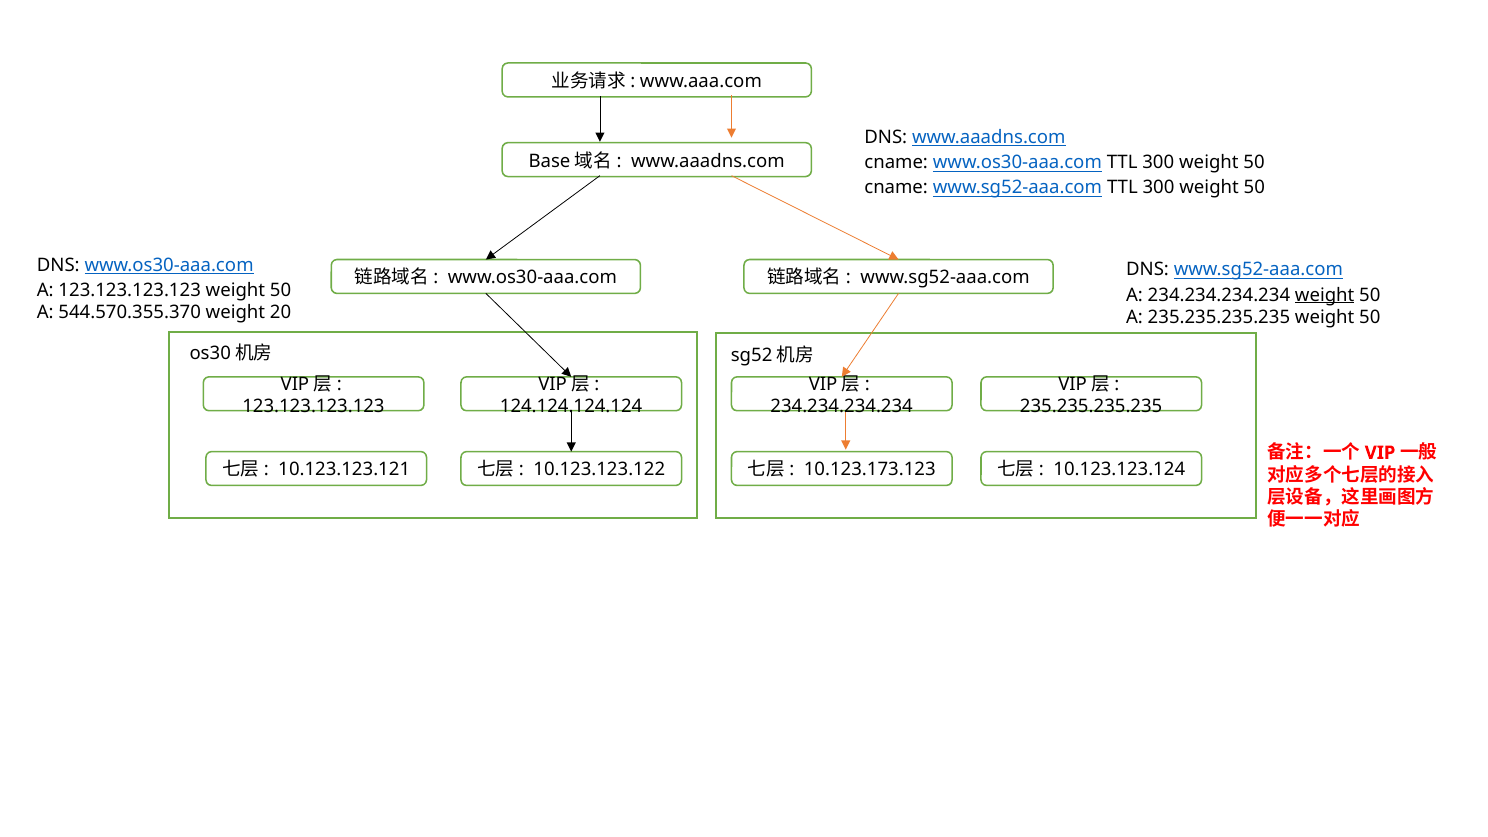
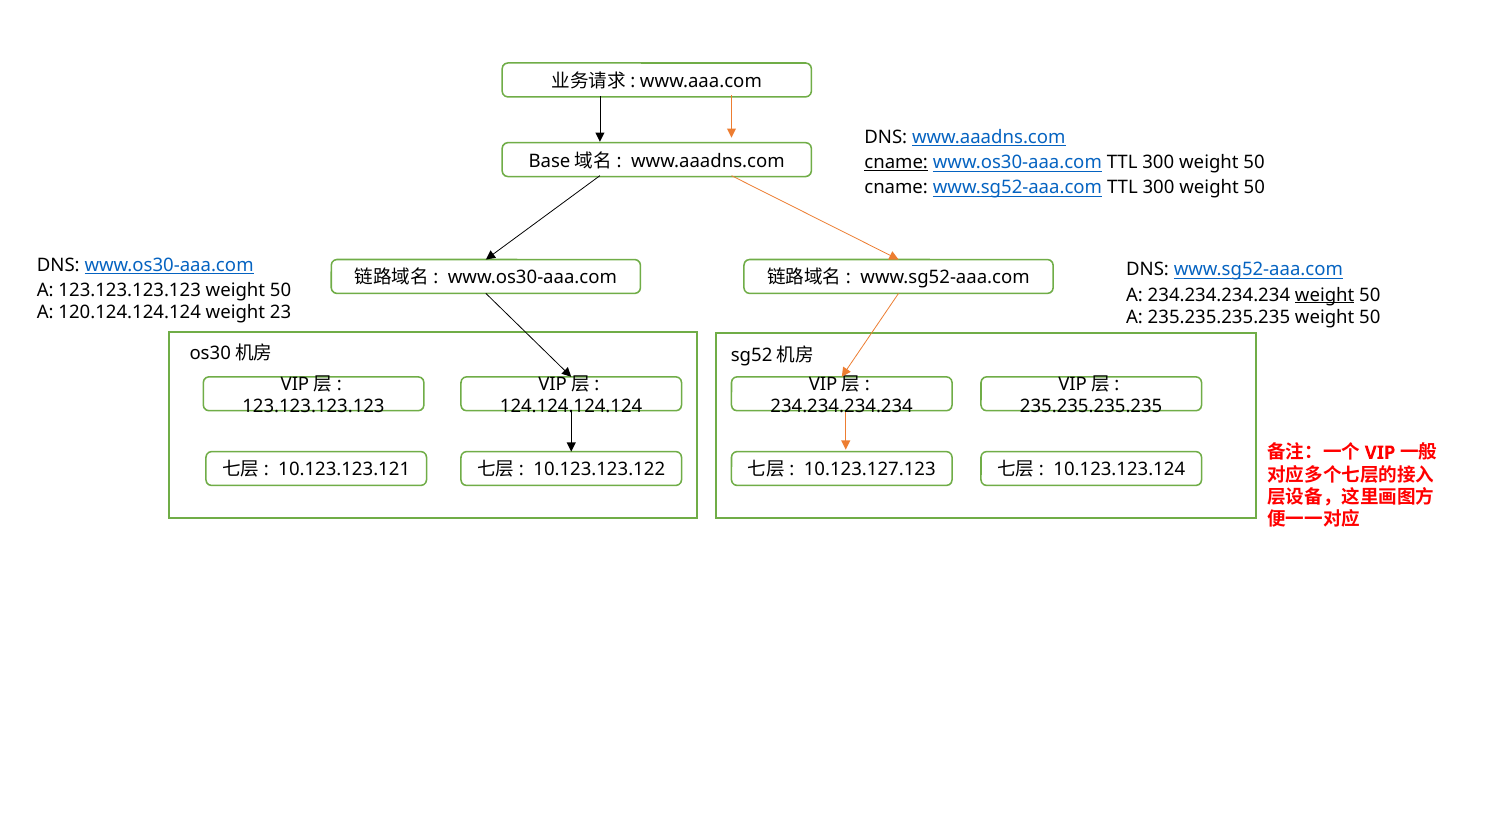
cname underline: none -> present (896, 163)
544.570.355.370: 544.570.355.370 -> 120.124.124.124 (130, 313)
20: 20 -> 23 (281, 313)
10.123.173.123: 10.123.173.123 -> 10.123.127.123 (870, 470)
